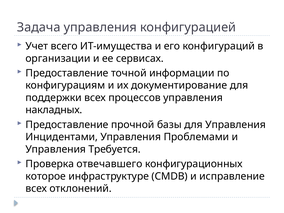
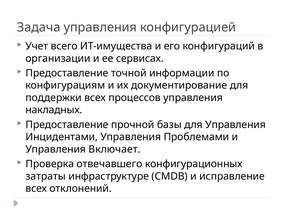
Требуется: Требуется -> Включает (114, 149)
которое: которое -> затраты (46, 176)
